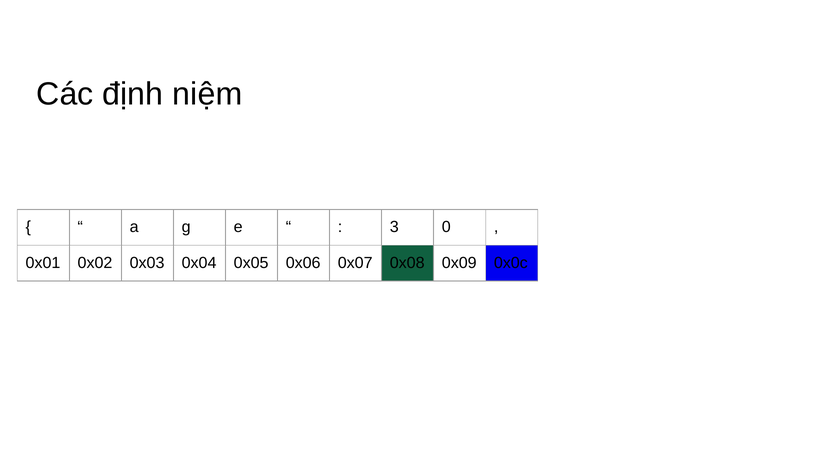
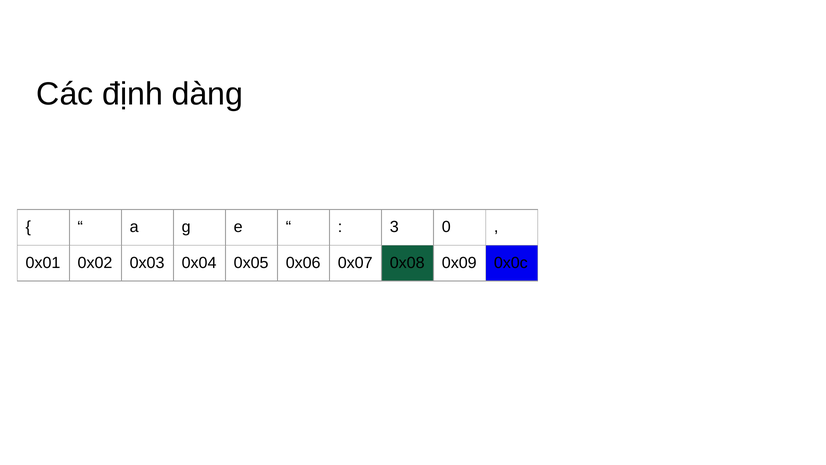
niệm: niệm -> dàng (207, 94)
